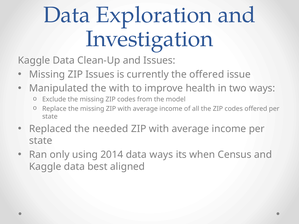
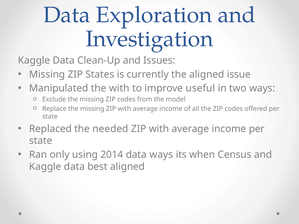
ZIP Issues: Issues -> States (100, 74)
the offered: offered -> aligned (207, 74)
health: health -> useful (200, 88)
